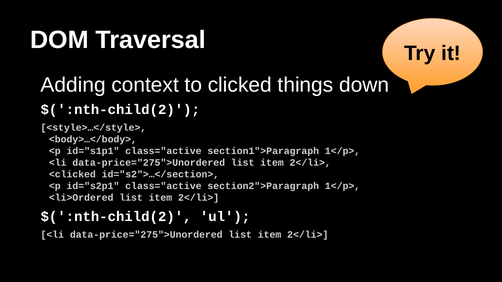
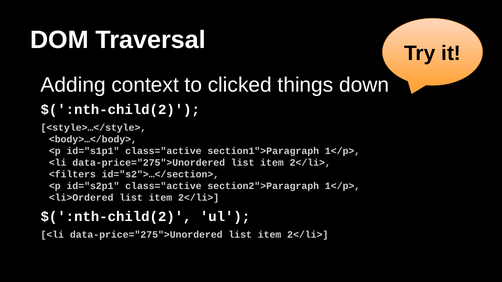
<clicked: <clicked -> <filters (72, 175)
